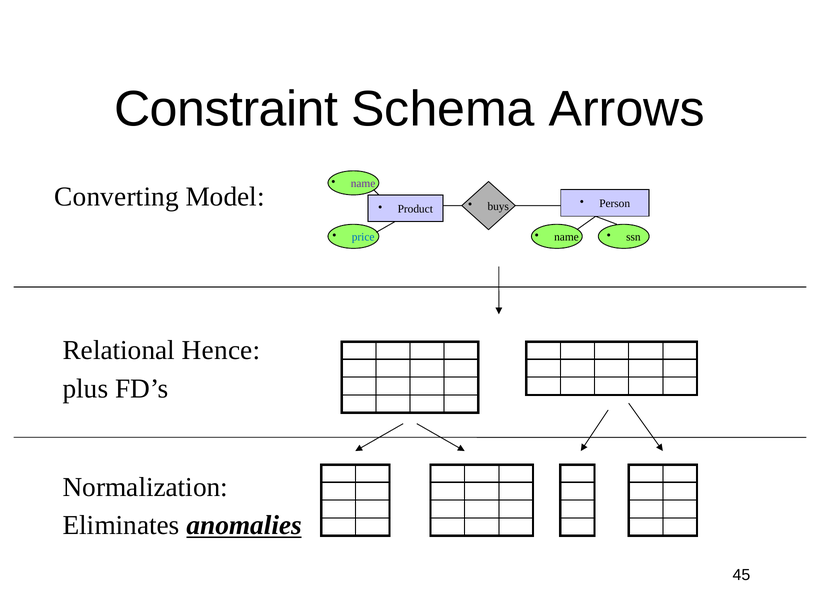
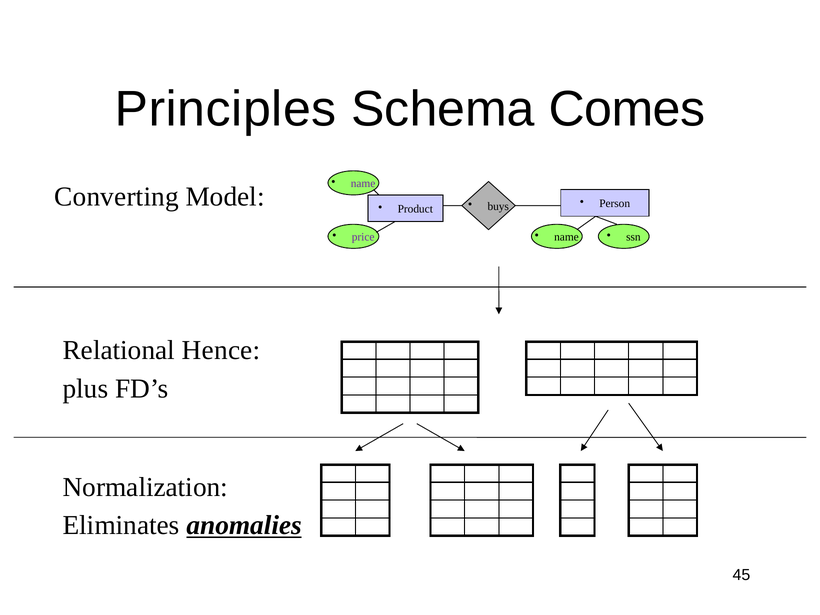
Constraint: Constraint -> Principles (226, 109)
Arrows: Arrows -> Comes (627, 109)
price colour: blue -> purple (363, 237)
